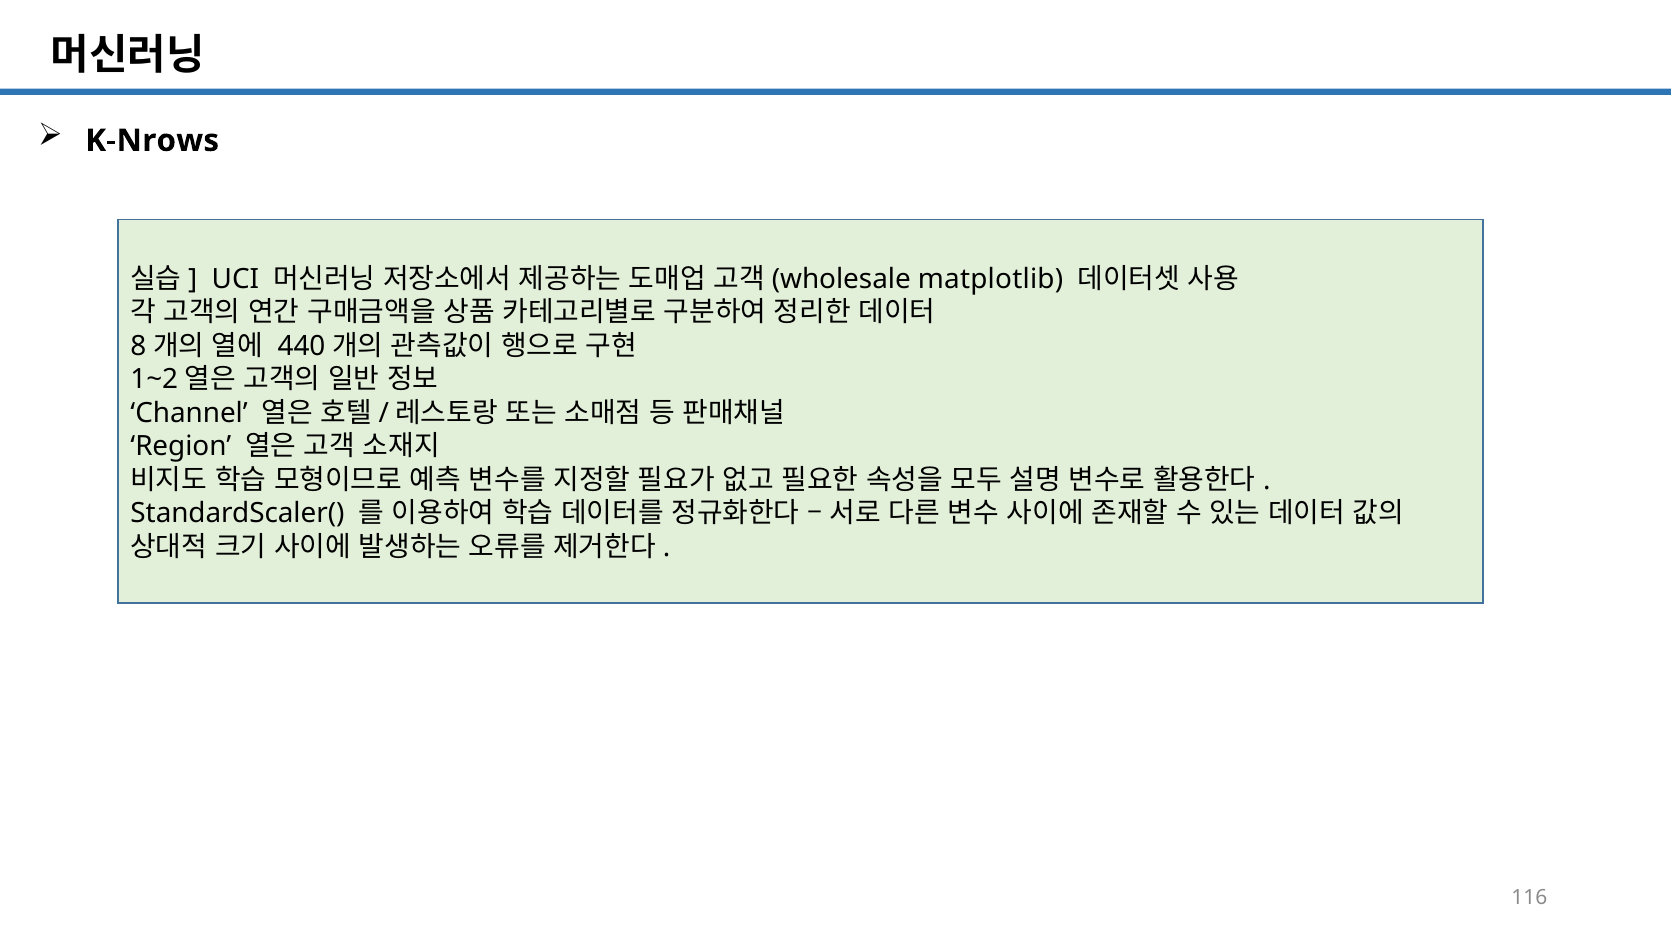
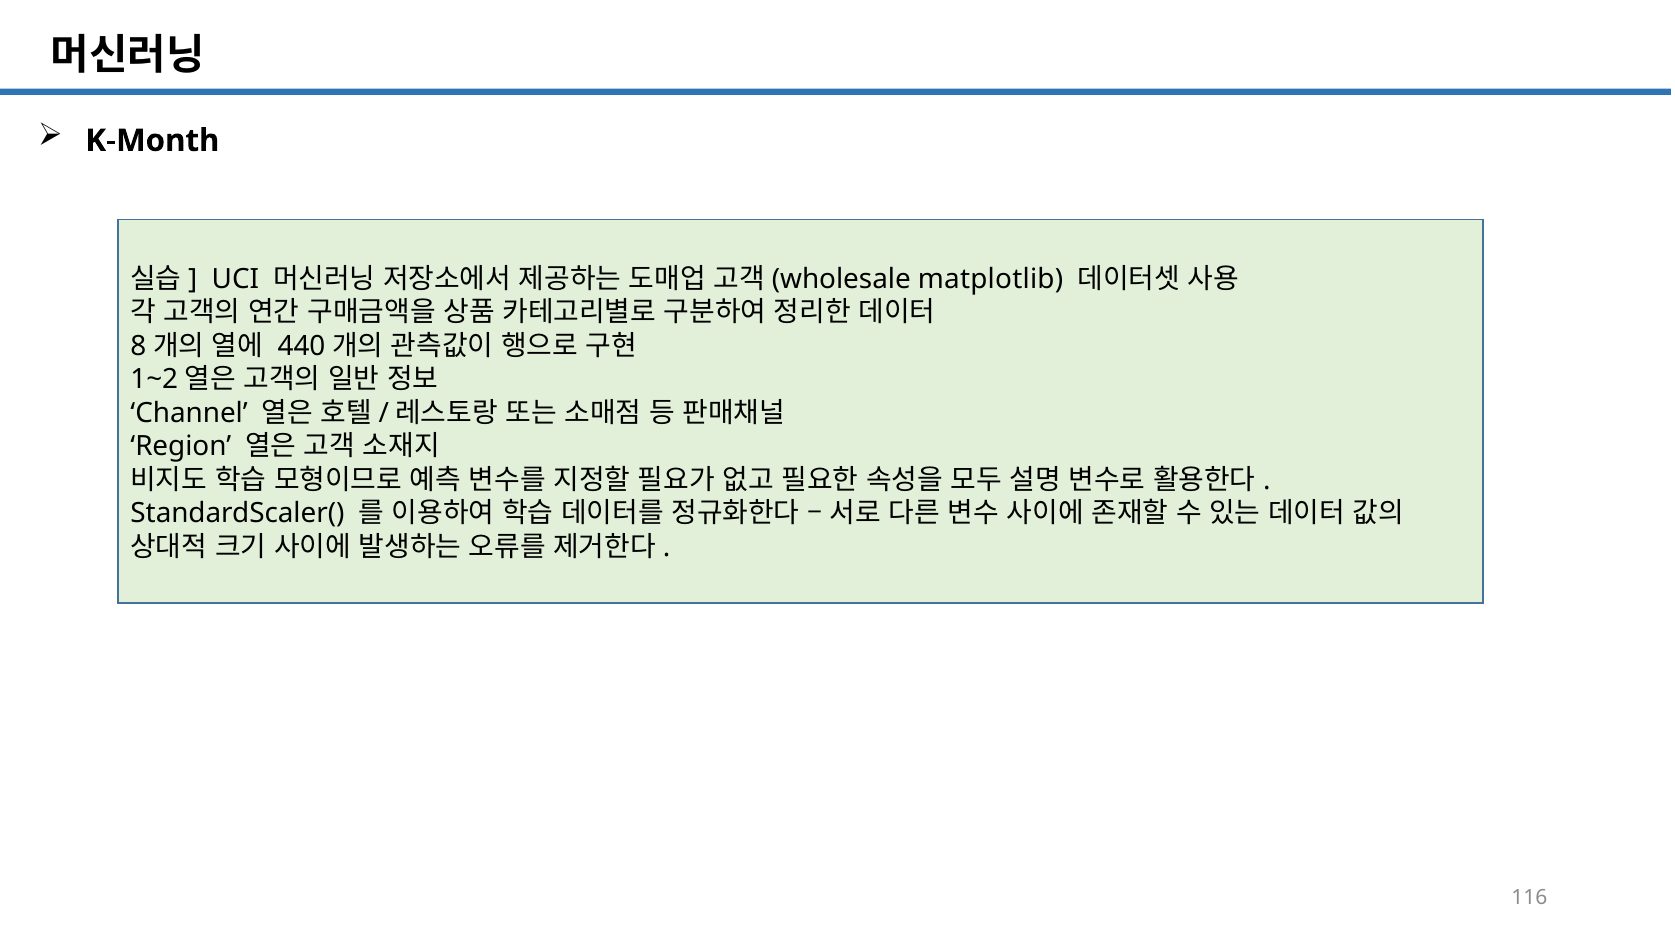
K-Nrows: K-Nrows -> K-Month (152, 141)
